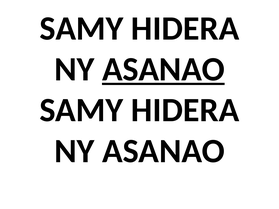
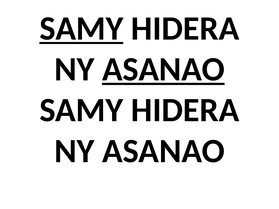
SAMY underline: none -> present (81, 28)
